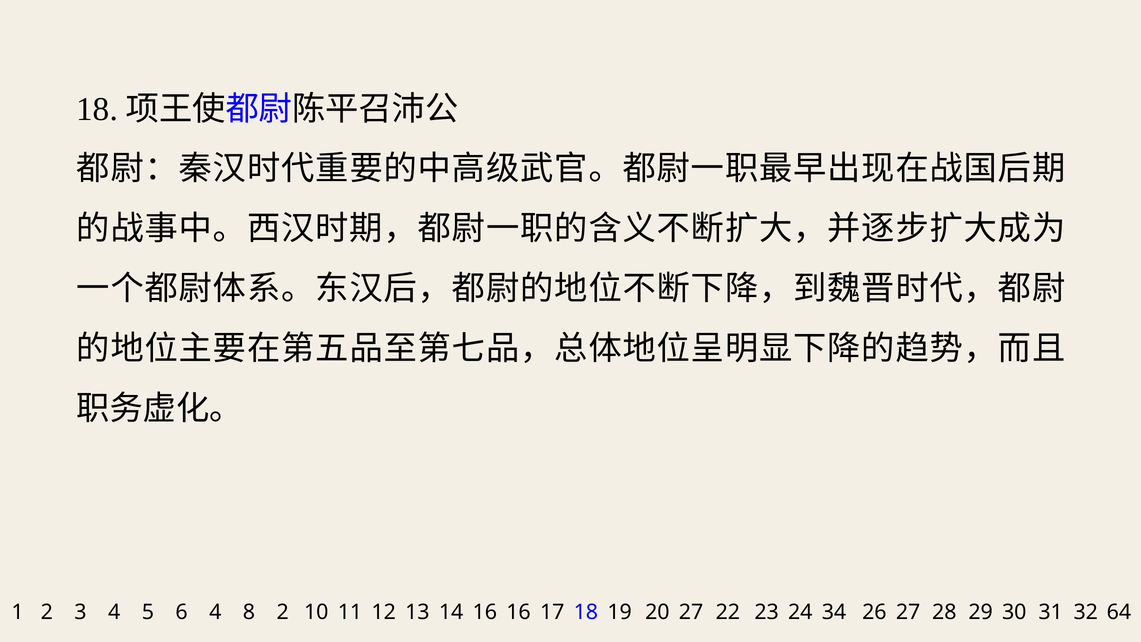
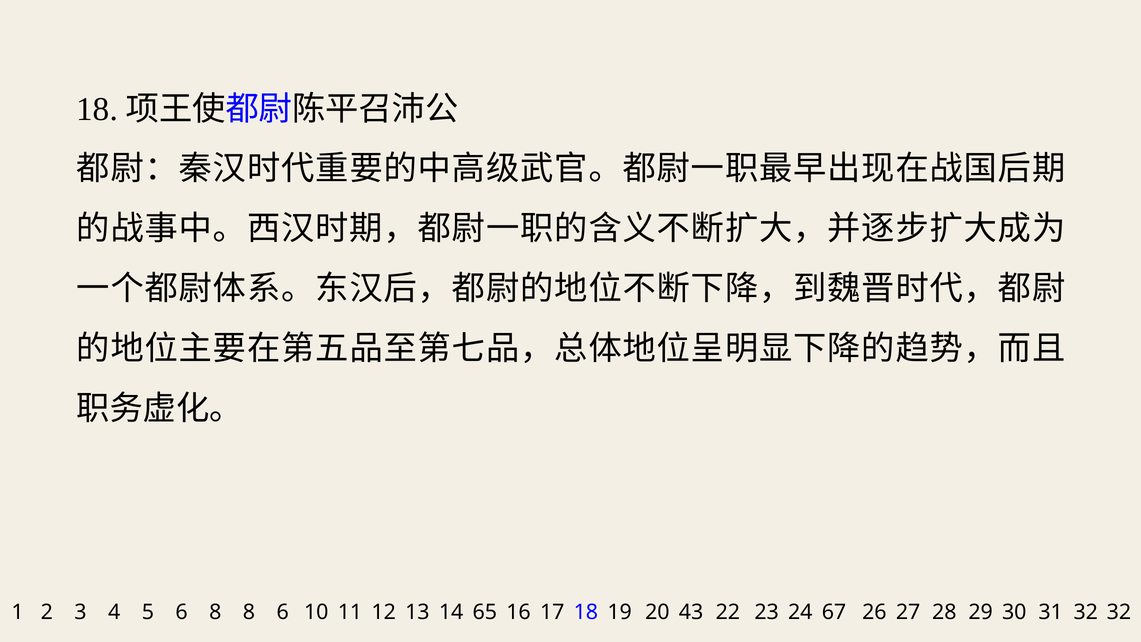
6 4: 4 -> 8 (215, 612)
8 2: 2 -> 6 (283, 612)
12 16: 16 -> 65 (485, 612)
17 27: 27 -> 43 (691, 612)
34: 34 -> 67 (834, 612)
30 64: 64 -> 32 (1119, 612)
